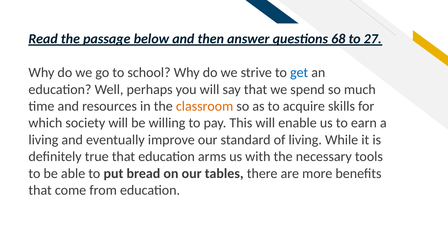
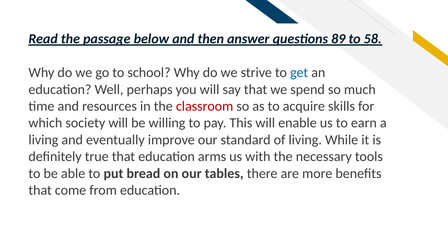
68: 68 -> 89 (338, 39)
27: 27 -> 58 (373, 39)
classroom colour: orange -> red (205, 106)
